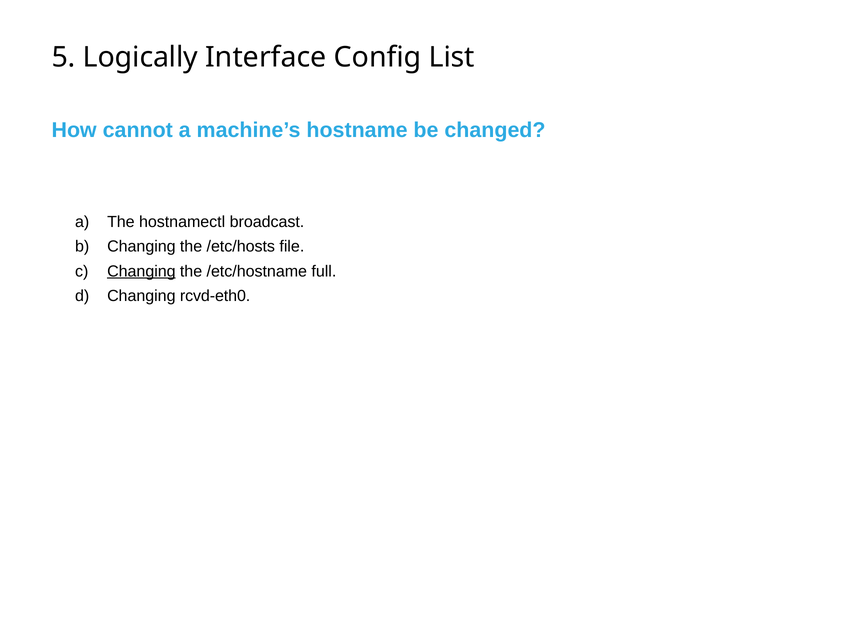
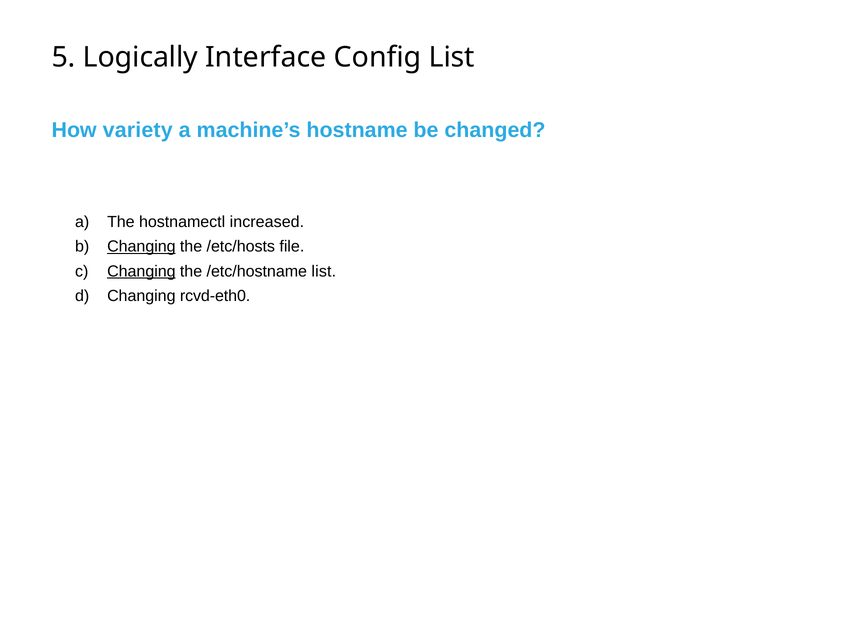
cannot: cannot -> variety (138, 130)
broadcast: broadcast -> increased (267, 222)
Changing underline: none -> present (141, 247)
/etc/hostname full: full -> list (324, 271)
